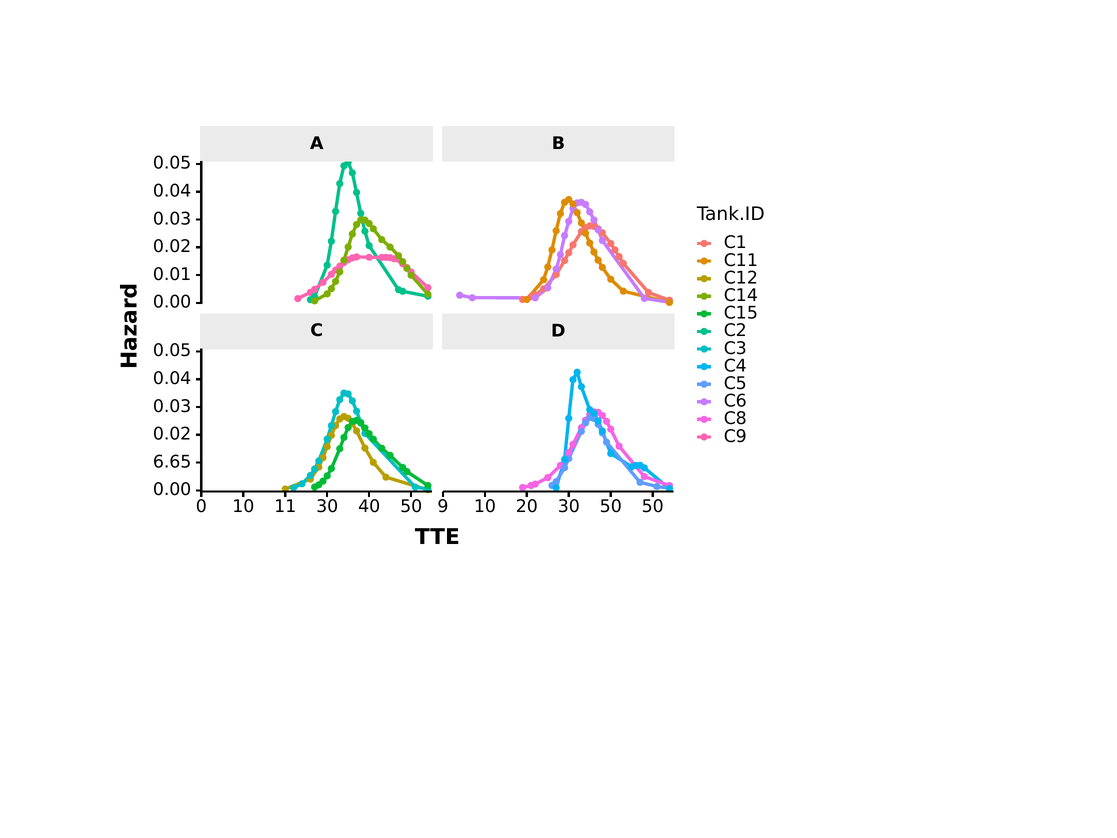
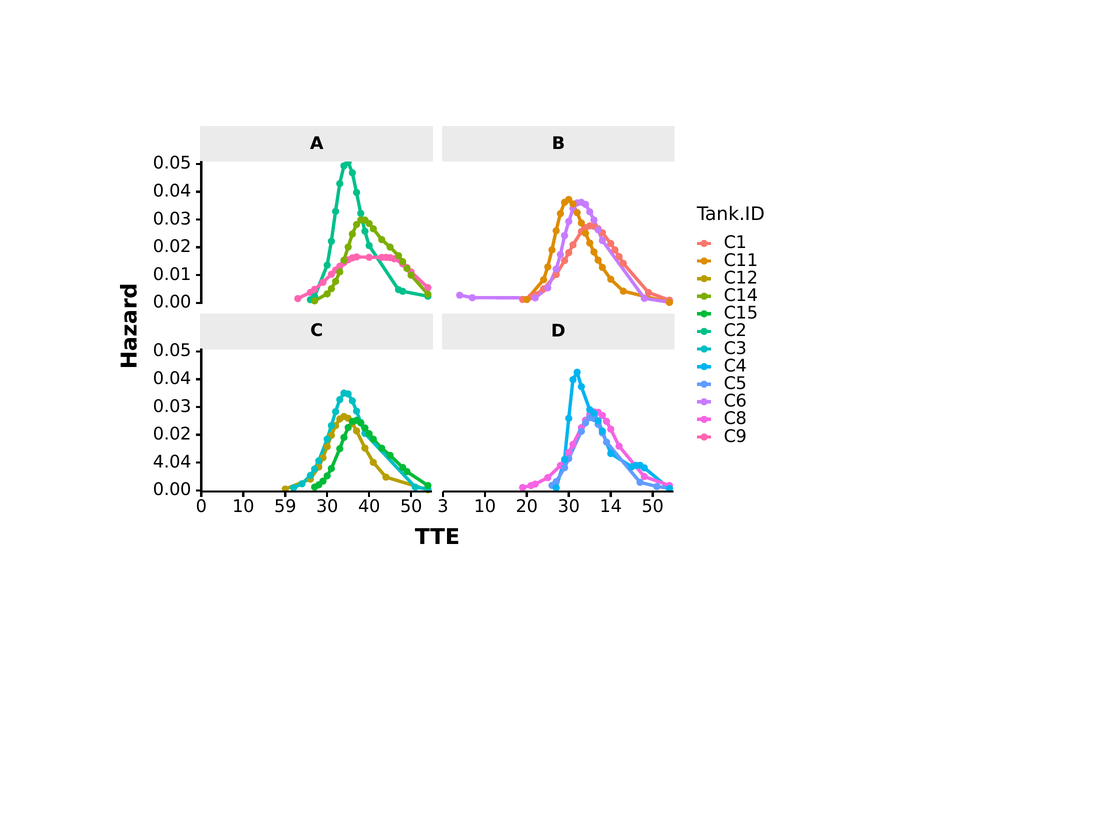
6.65: 6.65 -> 4.04 (172, 462)
11: 11 -> 59 (285, 507)
9: 9 -> 3 (443, 507)
30 50: 50 -> 14 (611, 507)
